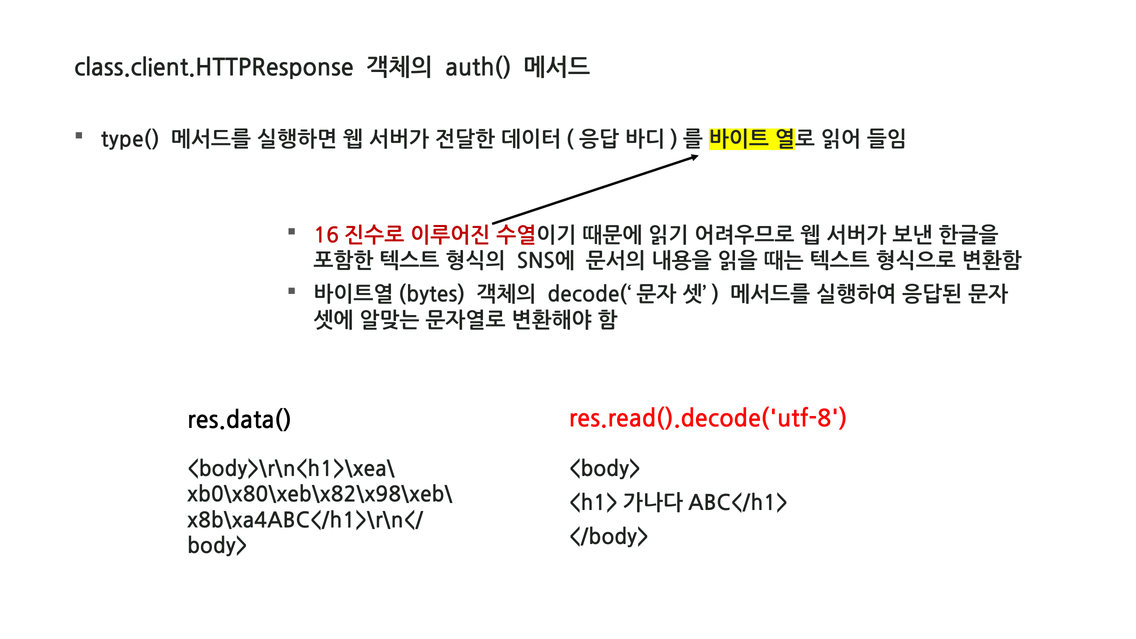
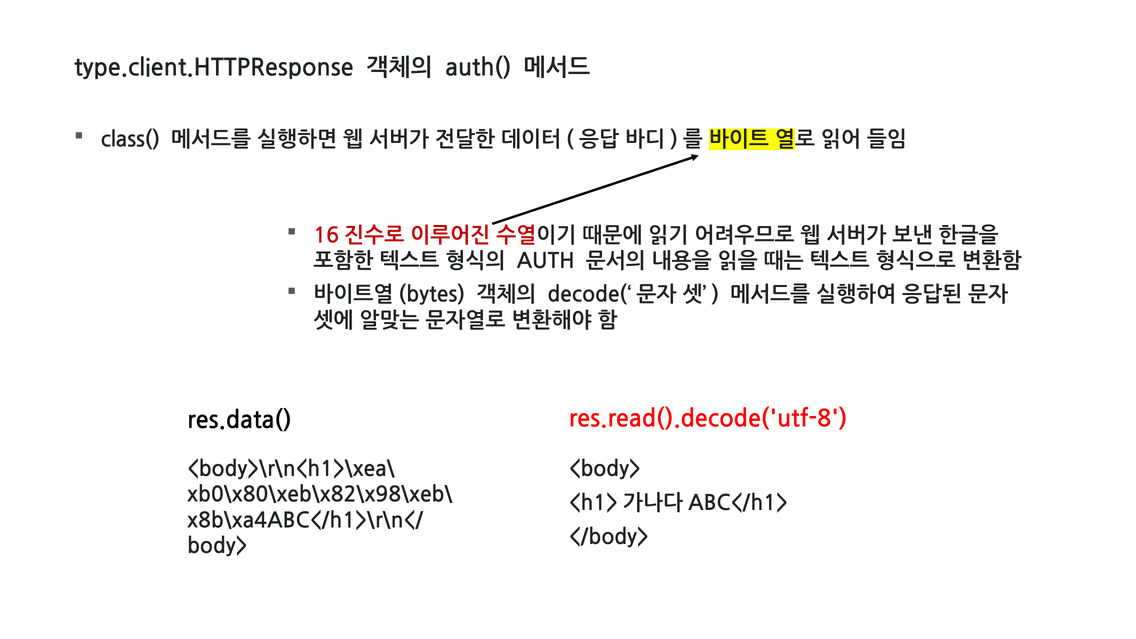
class.client.HTTPResponse: class.client.HTTPResponse -> type.client.HTTPResponse (214, 68)
type(: type( -> class( (130, 140)
SNS에: SNS에 -> AUTH (546, 261)
